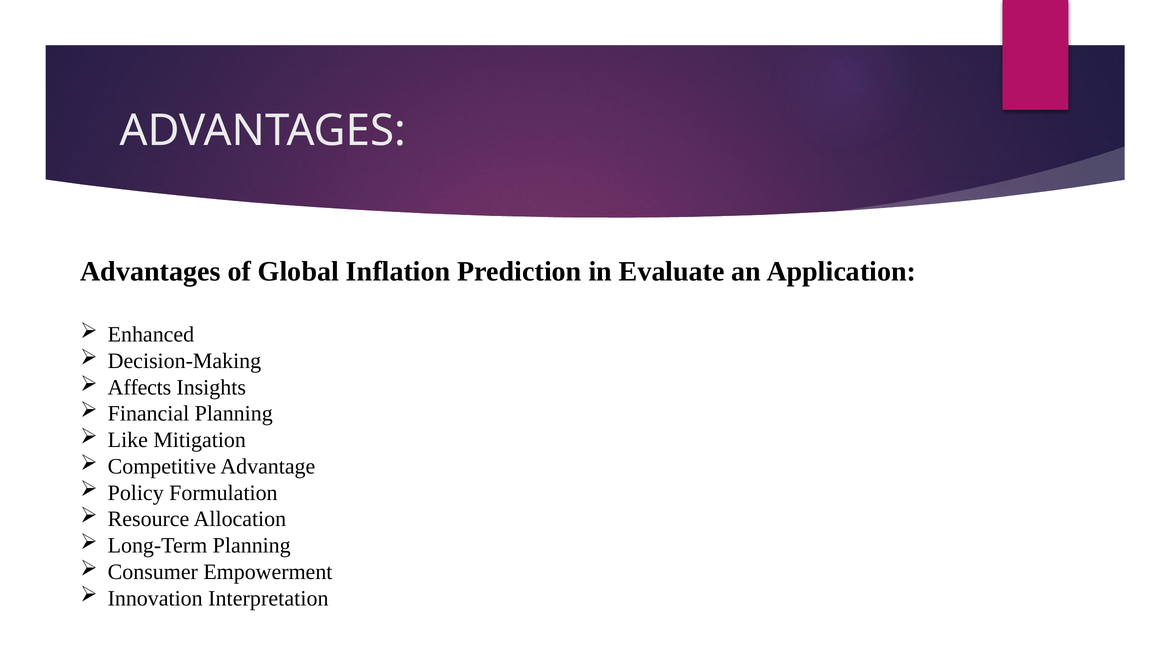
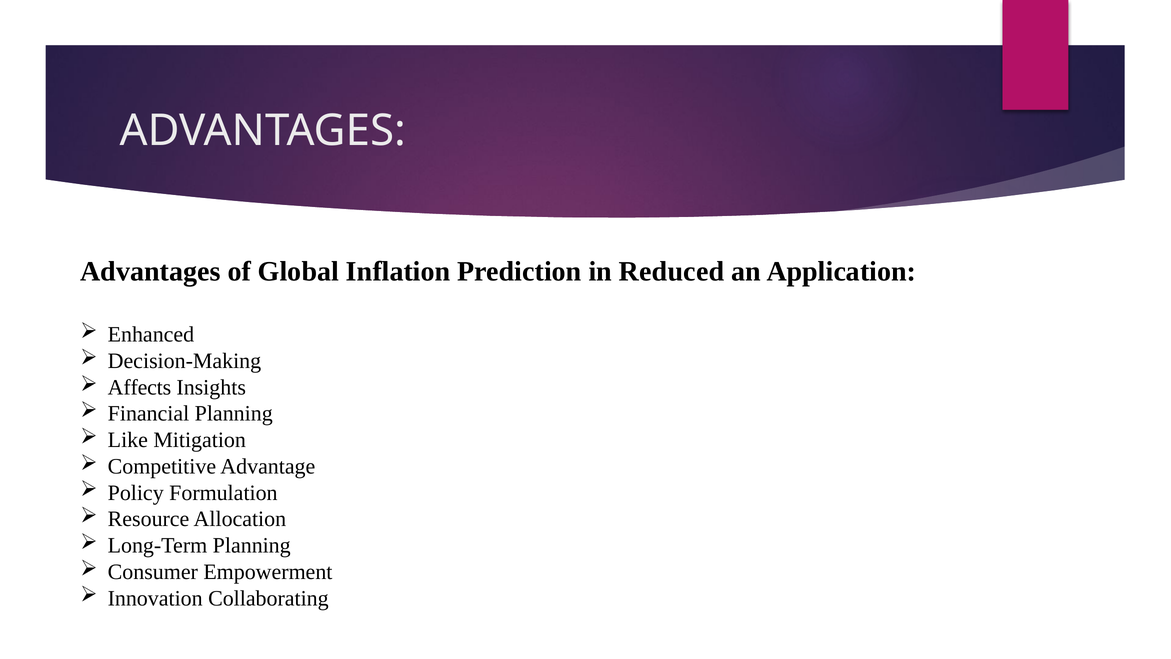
Evaluate: Evaluate -> Reduced (672, 271)
Interpretation: Interpretation -> Collaborating (268, 598)
